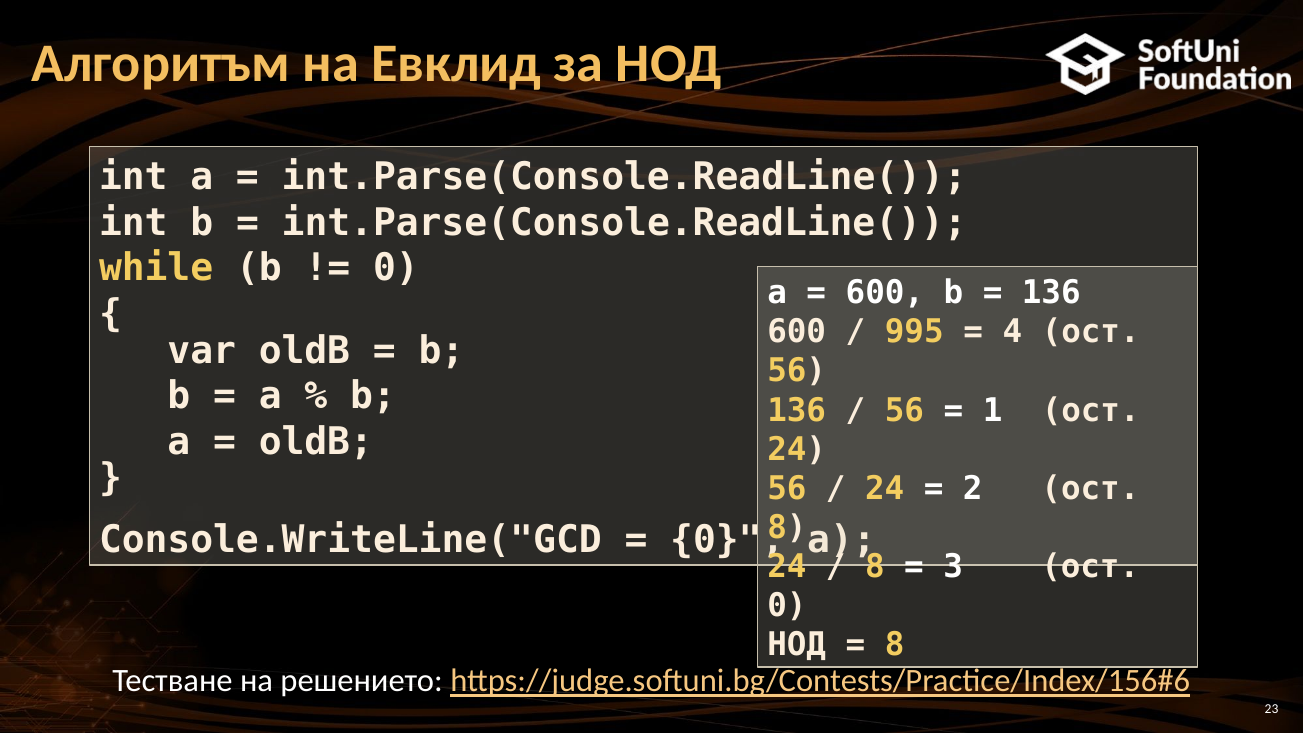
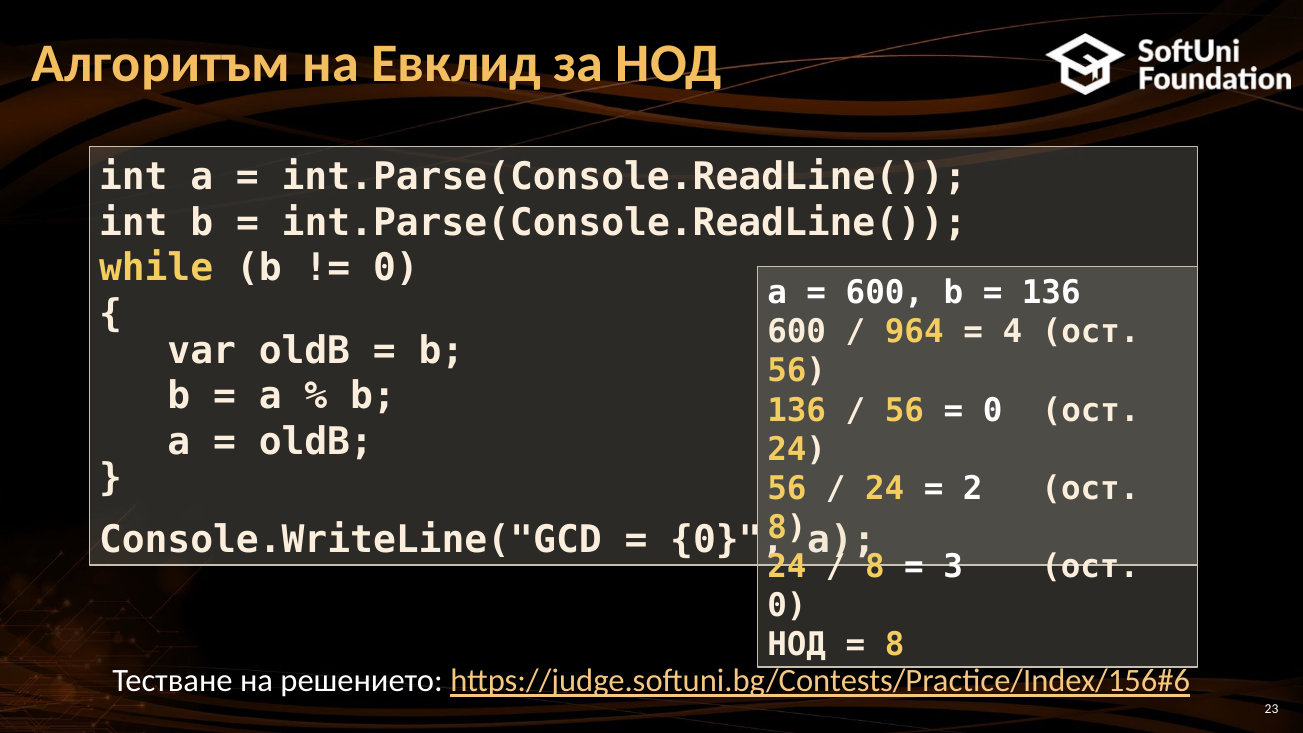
995: 995 -> 964 (914, 332)
1: 1 -> 0 (993, 410)
